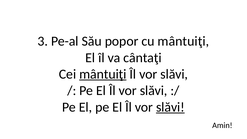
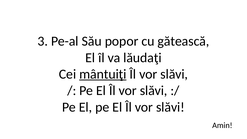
cu mântuiţi: mântuiţi -> gătească (183, 41)
cântaţi: cântaţi -> lăudaţi (142, 58)
slăvi underline: present -> none (170, 107)
